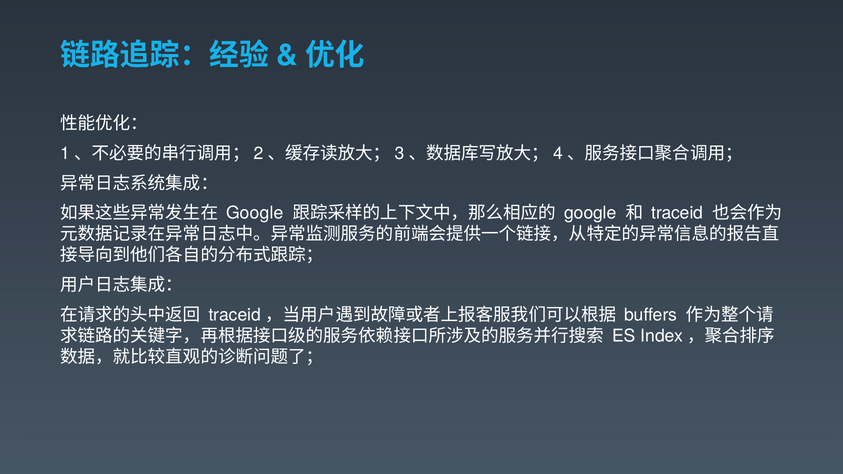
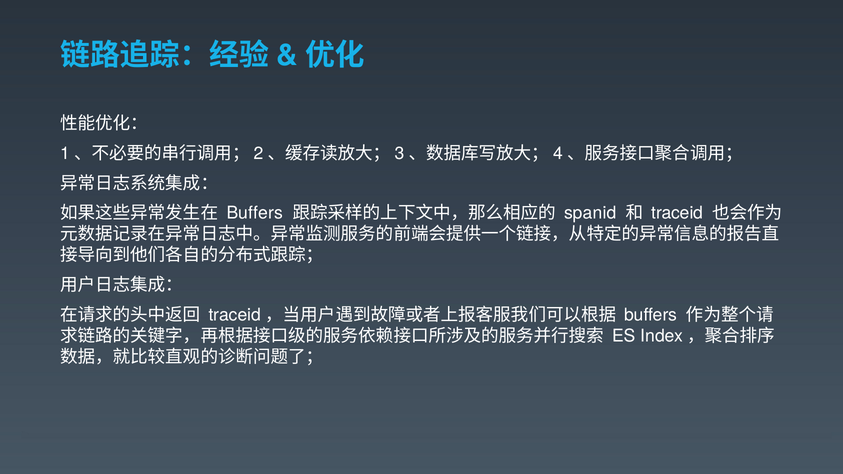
Google: Google -> Buffers (255, 213)
google: google -> spanid (590, 213)
